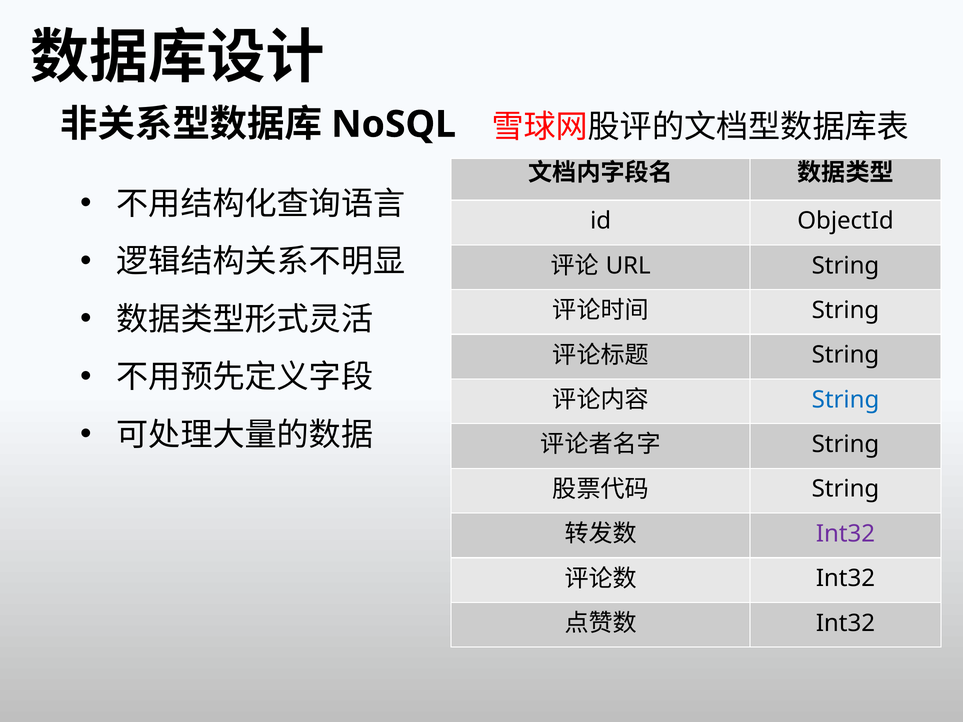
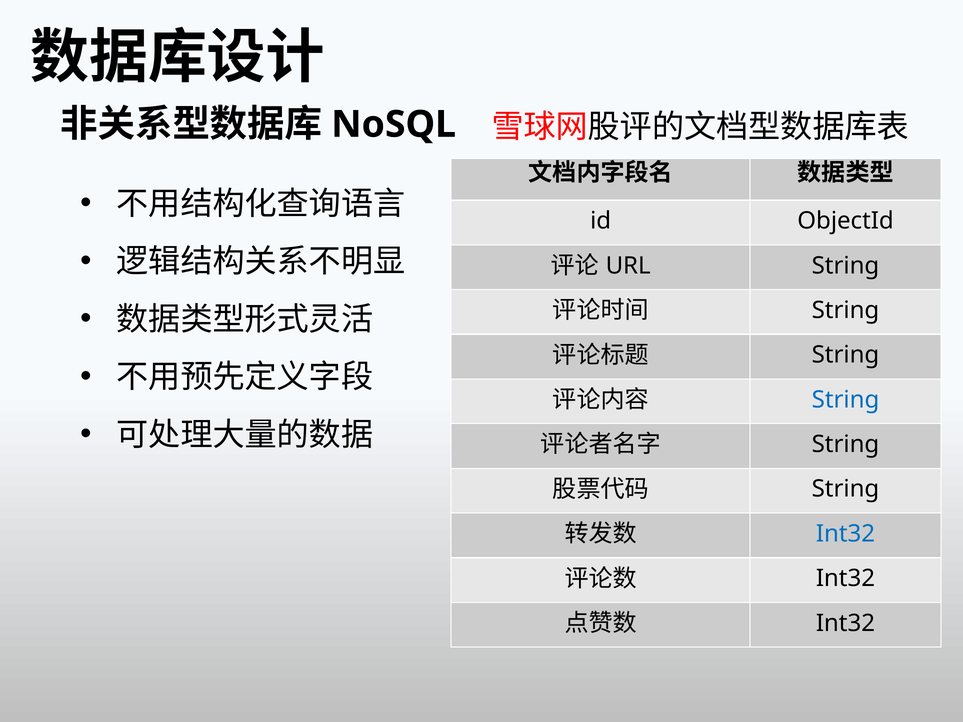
Int32 colour: purple -> blue (846, 534)
